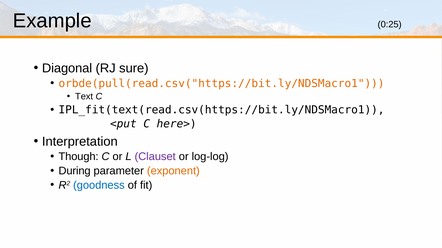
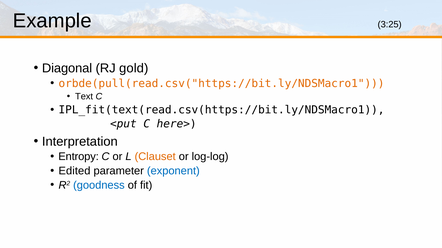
0:25: 0:25 -> 3:25 (390, 25)
sure: sure -> gold (134, 68)
Though: Though -> Entropy (79, 157)
Clauset colour: purple -> orange (155, 157)
During: During -> Edited (74, 171)
exponent colour: orange -> blue (173, 171)
